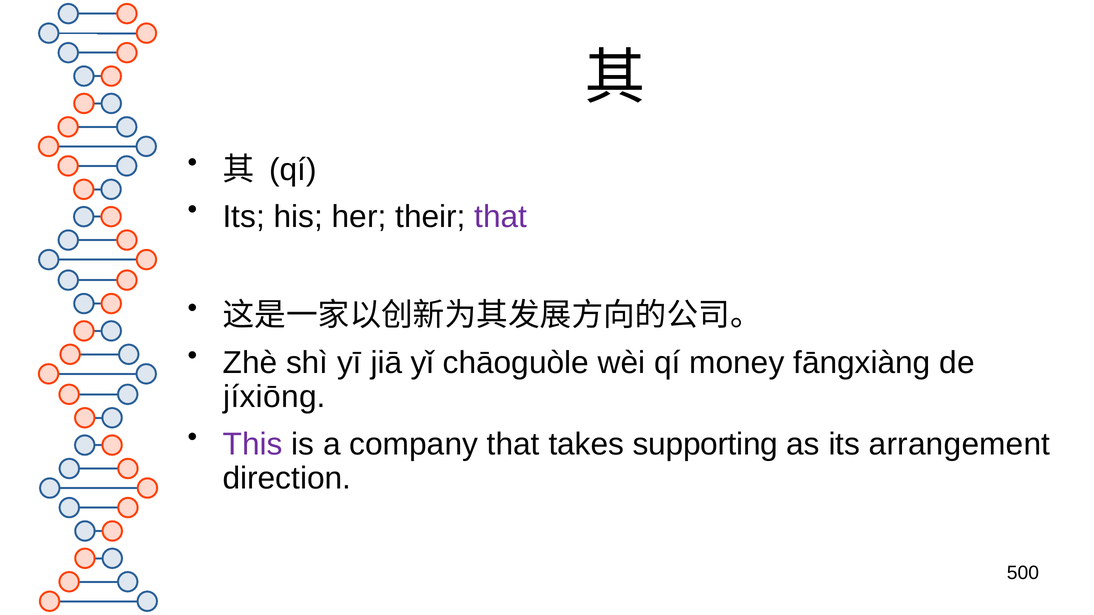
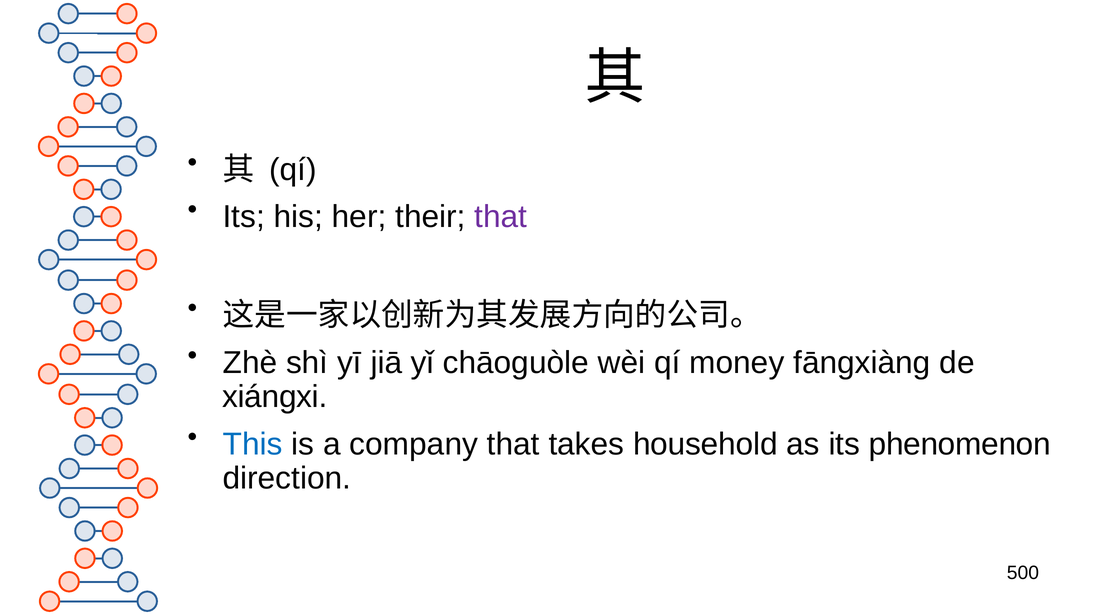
jíxiōng: jíxiōng -> xiángxi (275, 397)
This colour: purple -> blue (253, 444)
supporting: supporting -> household (705, 444)
arrangement: arrangement -> phenomenon (960, 444)
